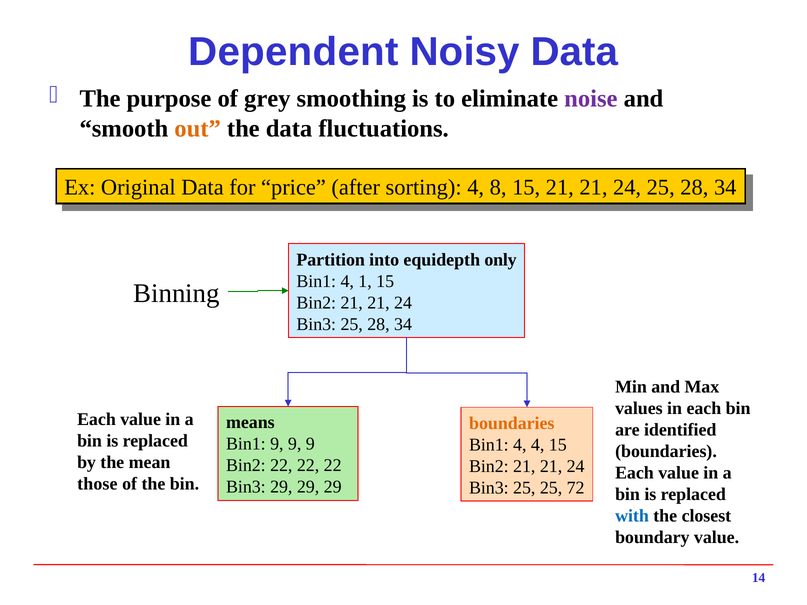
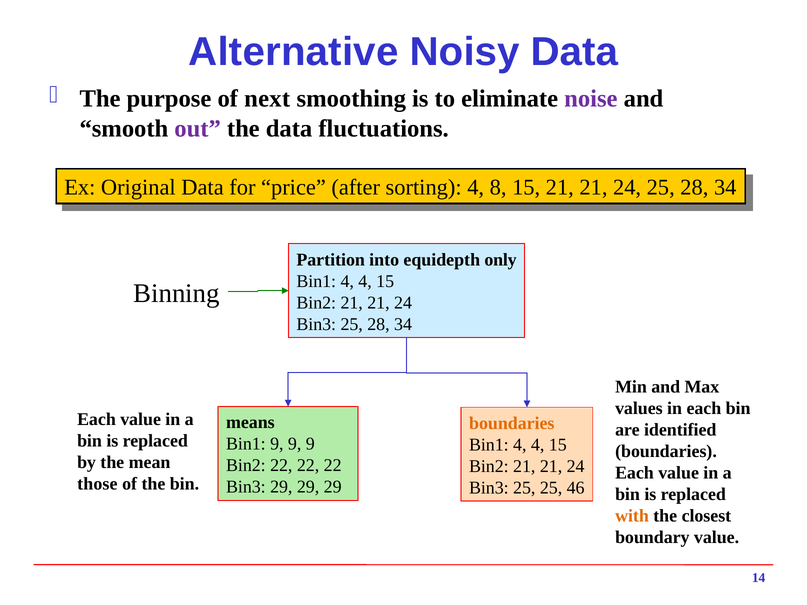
Dependent: Dependent -> Alternative (293, 52)
grey: grey -> next (267, 99)
out colour: orange -> purple (198, 128)
1: 1 -> 4 (365, 281)
72: 72 -> 46 (576, 488)
with colour: blue -> orange (632, 516)
